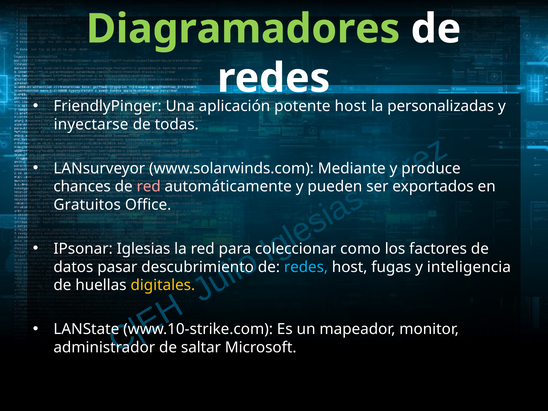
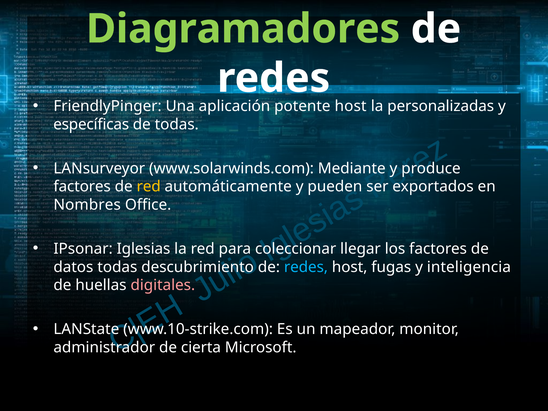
inyectarse: inyectarse -> específicas (91, 125)
chances: chances -> factores (82, 187)
red colour: pink -> yellow (149, 187)
Gratuitos: Gratuitos -> Nombres (87, 205)
como: como -> llegar (360, 249)
datos pasar: pasar -> todas (117, 267)
digitales colour: yellow -> pink (163, 285)
saltar: saltar -> cierta (201, 347)
